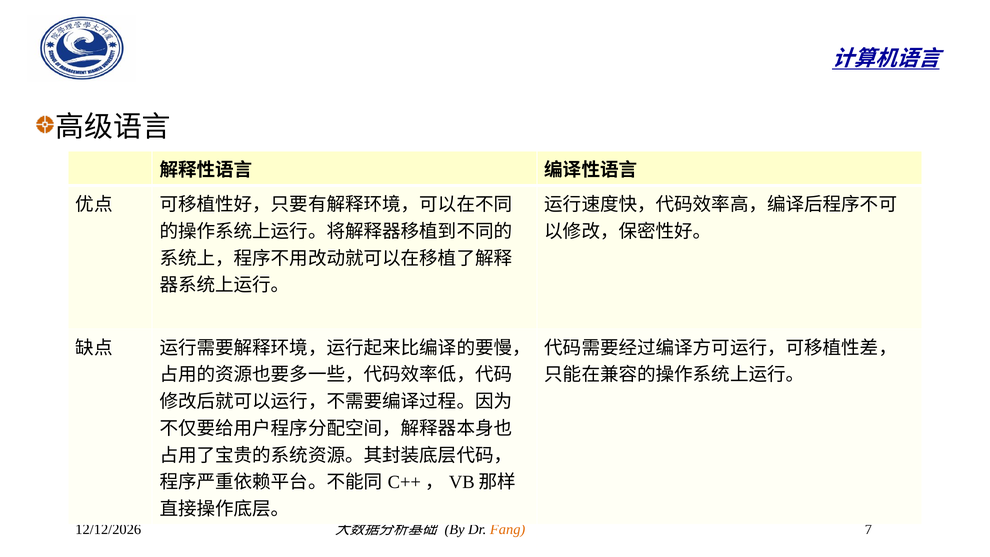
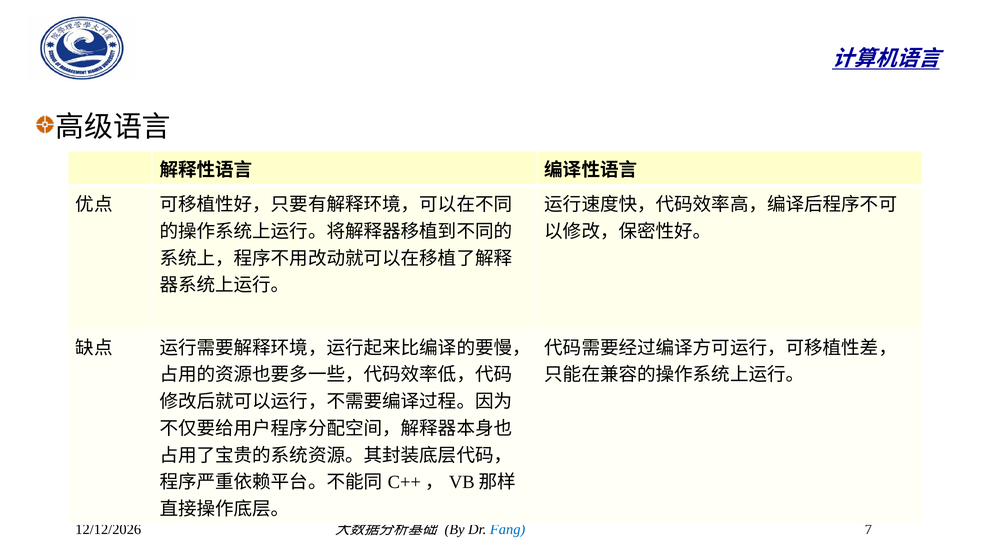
Fang colour: orange -> blue (508, 529)
